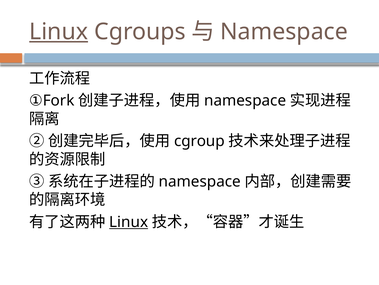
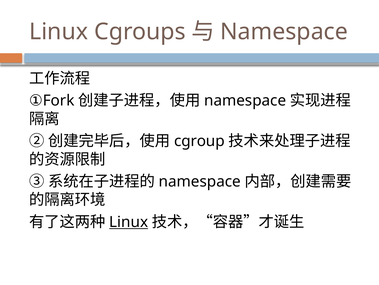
Linux underline: present -> none (59, 32)
